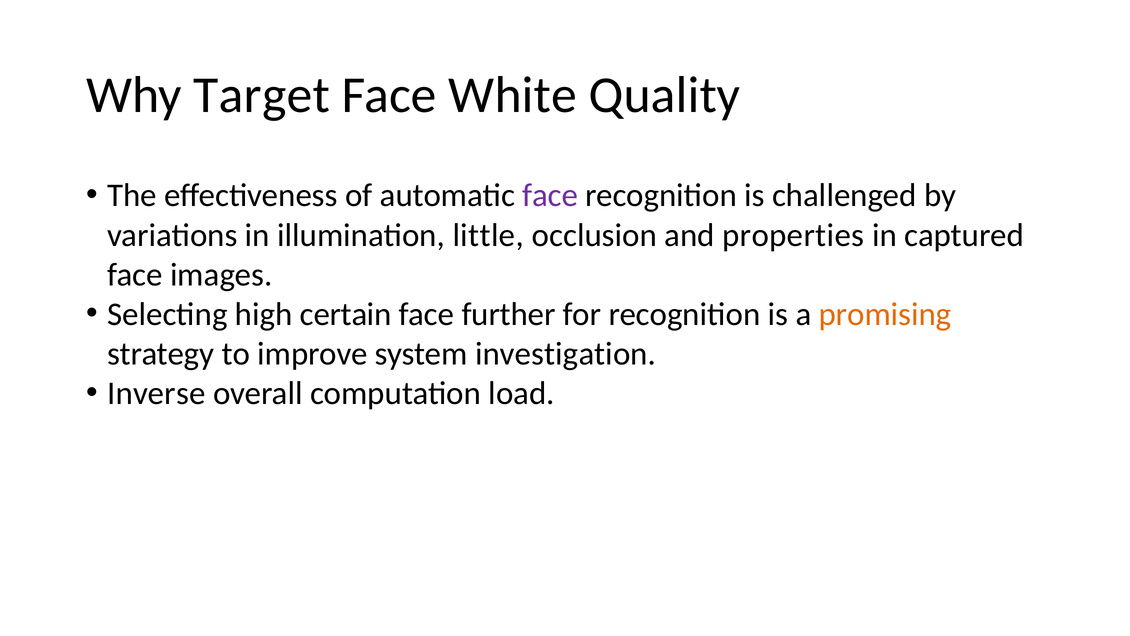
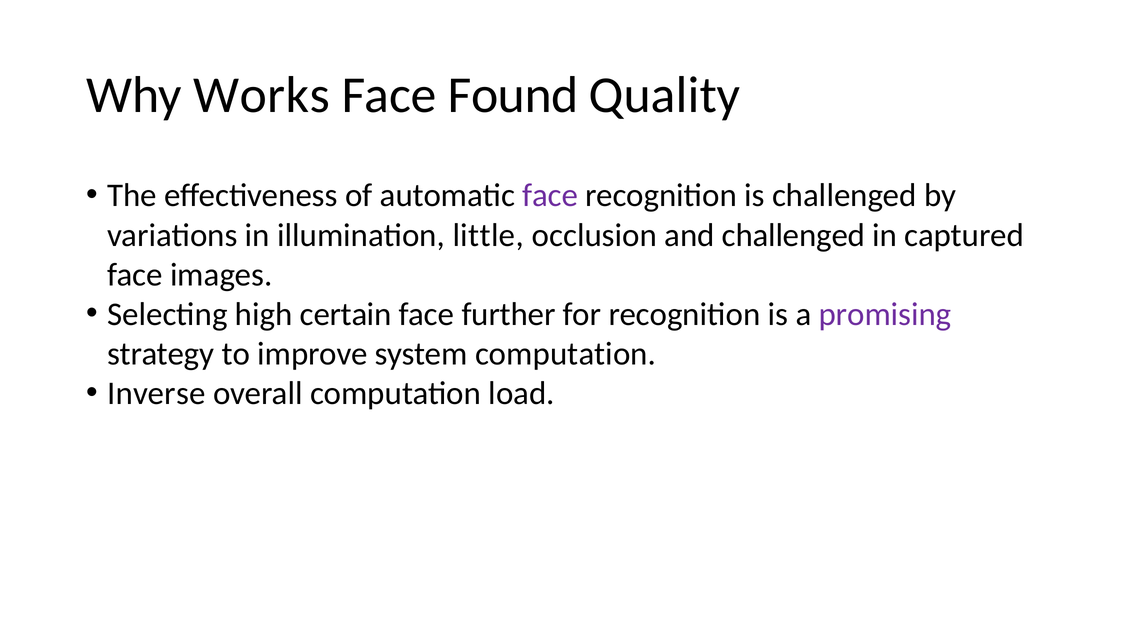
Target: Target -> Works (262, 95)
White: White -> Found (513, 95)
and properties: properties -> challenged (793, 235)
promising colour: orange -> purple (885, 314)
system investigation: investigation -> computation (566, 354)
